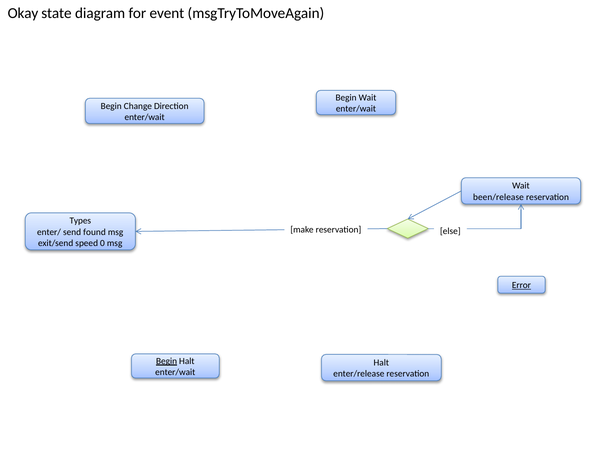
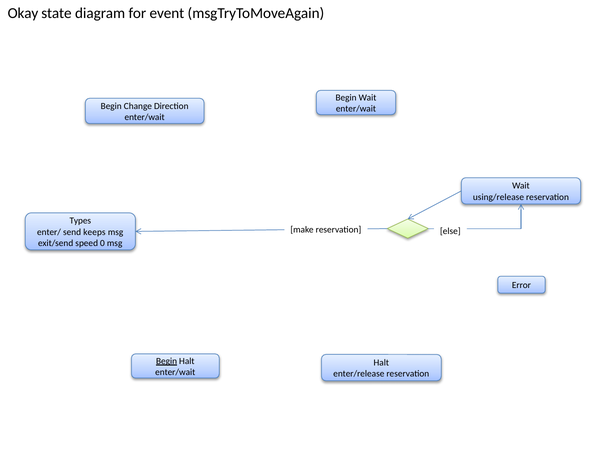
been/release: been/release -> using/release (498, 197)
found: found -> keeps (94, 232)
Error underline: present -> none (521, 285)
